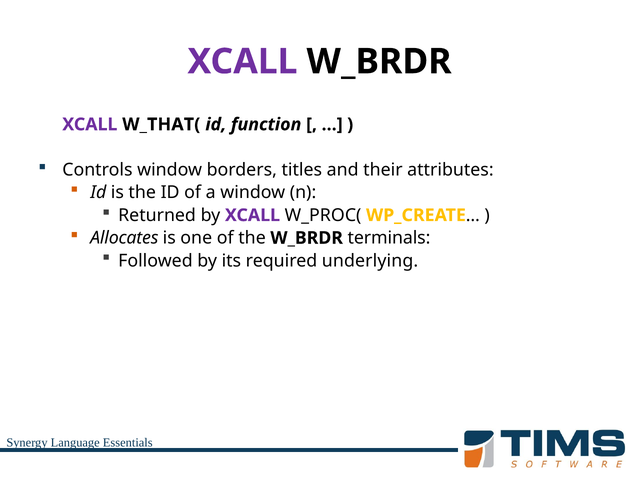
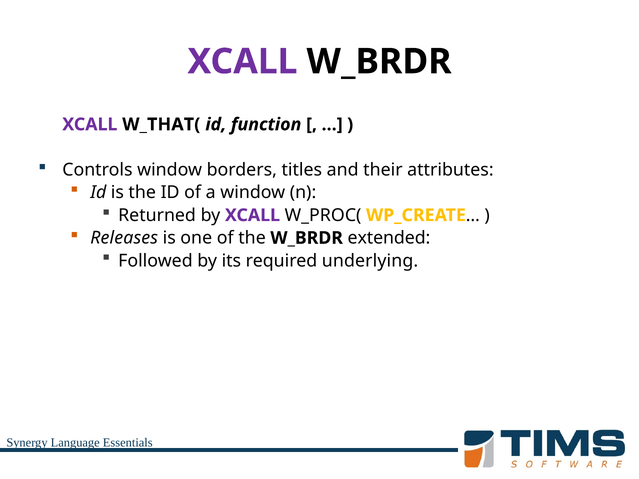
Allocates: Allocates -> Releases (124, 238)
terminals: terminals -> extended (389, 238)
